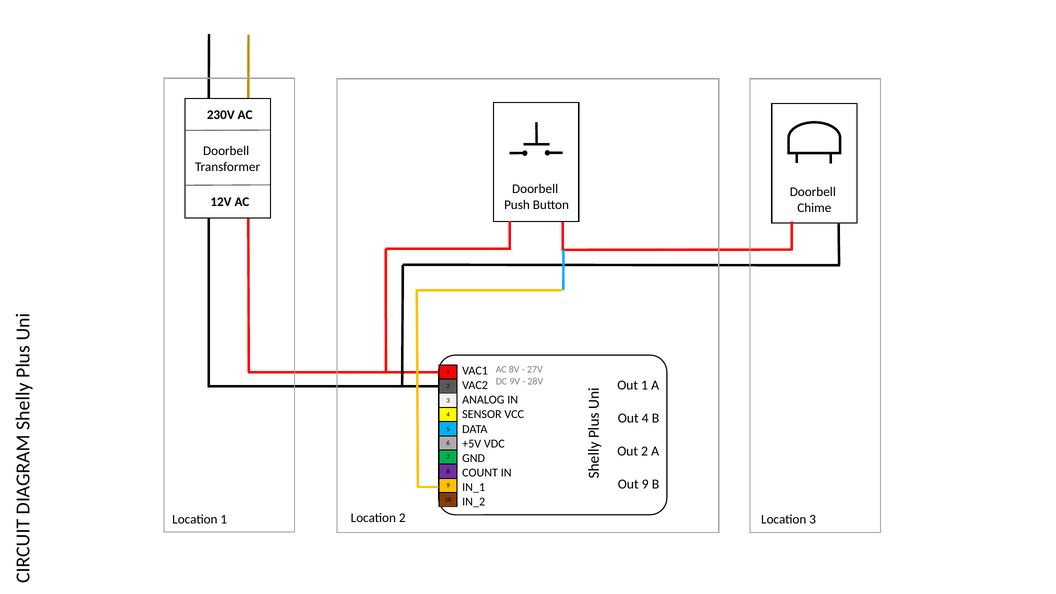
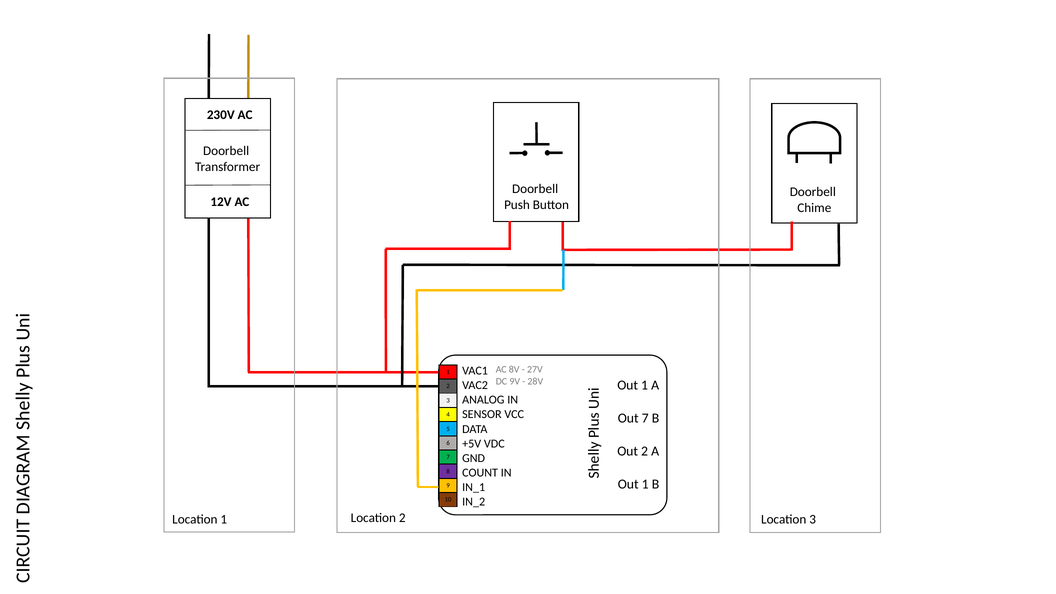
Out 4: 4 -> 7 (645, 418)
9: 9 -> 1 (645, 484)
